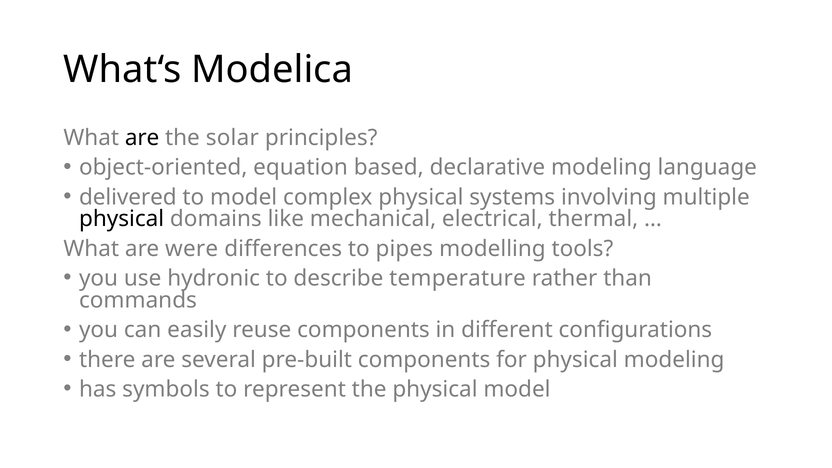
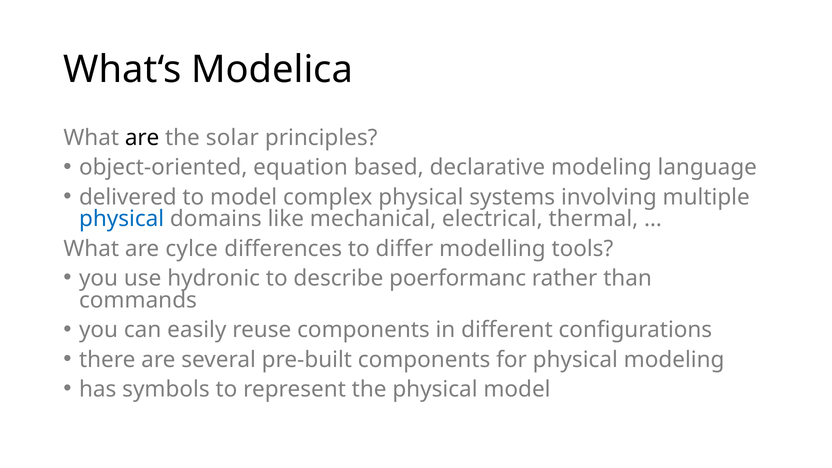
physical colour: black -> blue (122, 219)
were: were -> cylce (192, 249)
pipes: pipes -> differ (404, 249)
temperature: temperature -> poerformanc (458, 278)
